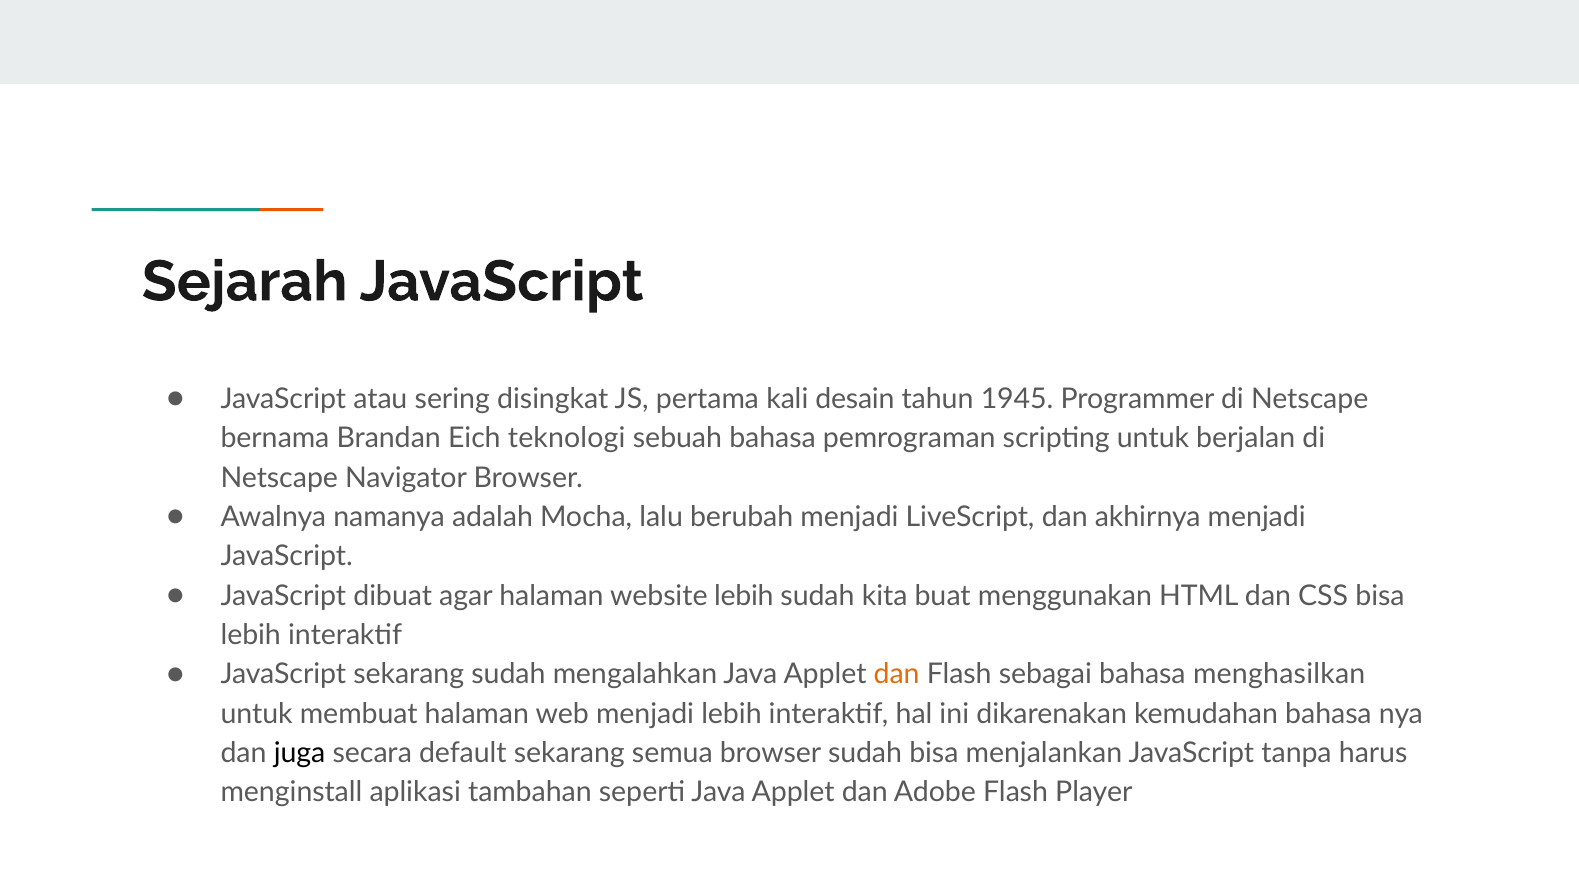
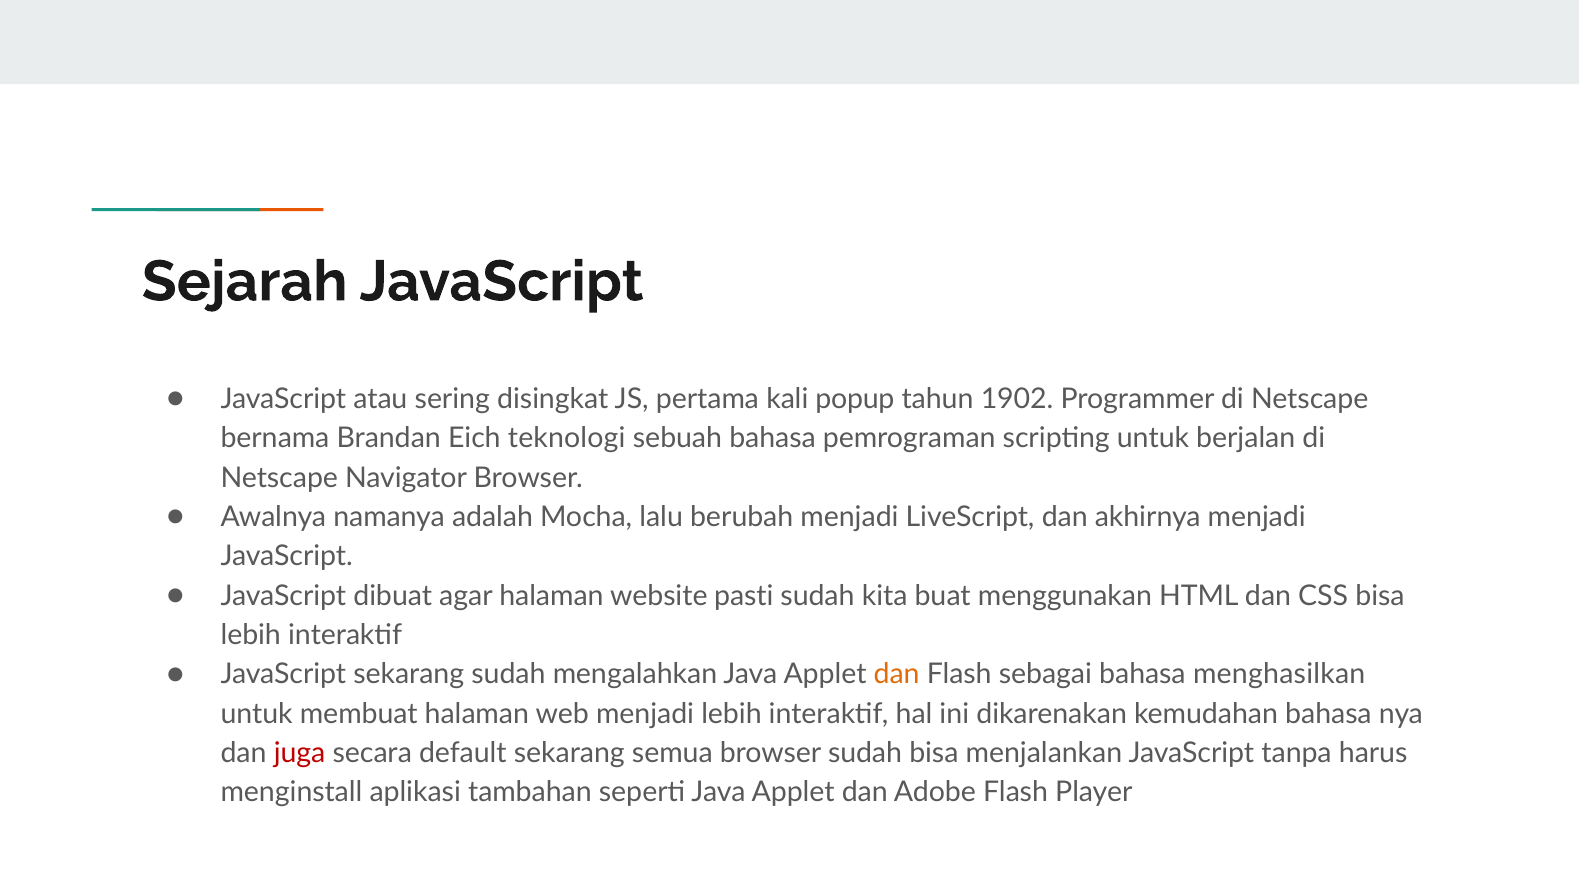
desain: desain -> popup (855, 399)
1945: 1945 -> 1902 (1017, 399)
website lebih: lebih -> pasti (744, 596)
juga colour: black -> red (300, 753)
